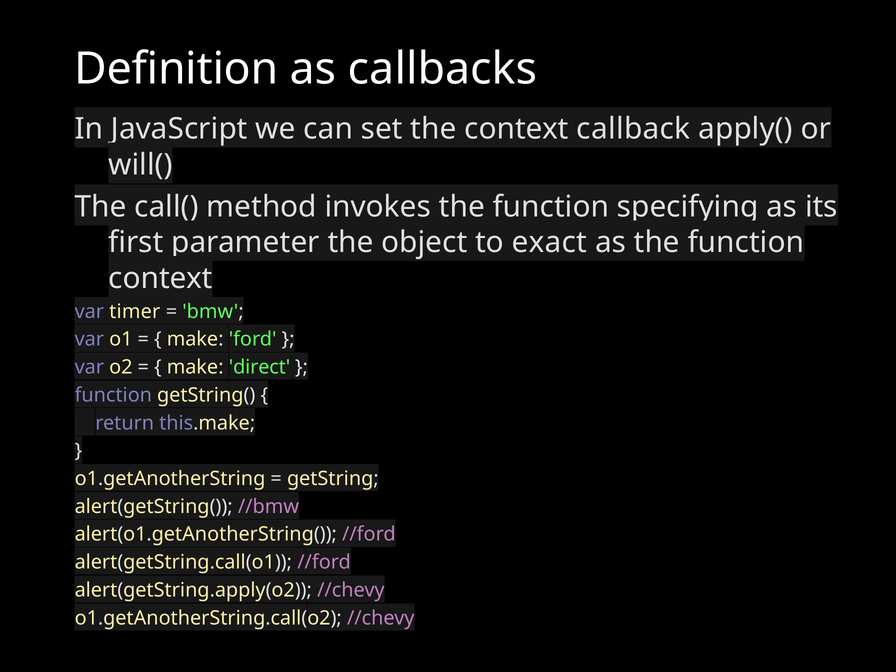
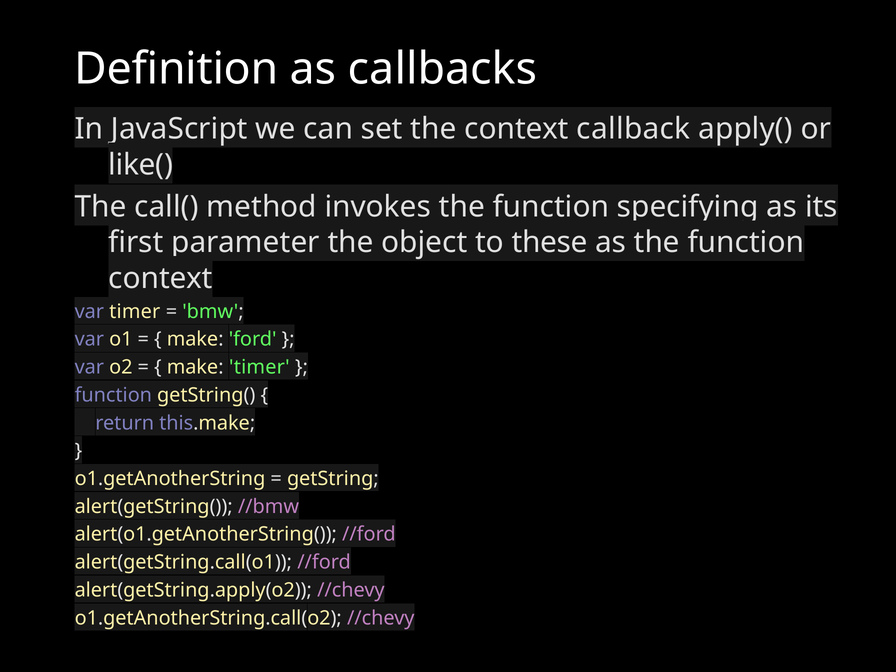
will(: will( -> like( (141, 165)
exact: exact -> these (550, 243)
make direct: direct -> timer (259, 367)
